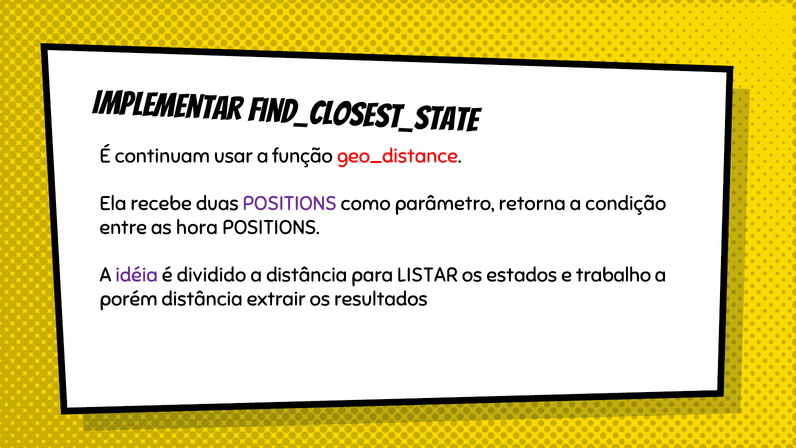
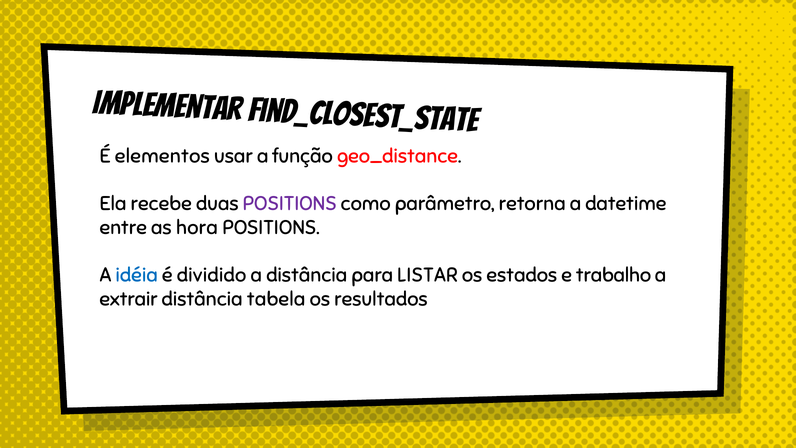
continuam: continuam -> elementos (162, 156)
condição: condição -> datetime (626, 204)
idéia colour: purple -> blue (137, 275)
porém: porém -> extrair (129, 299)
extrair: extrair -> tabela (276, 299)
